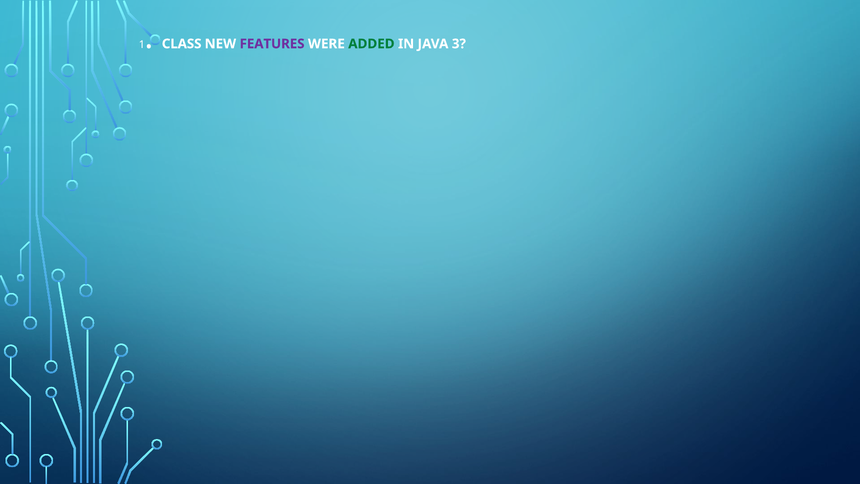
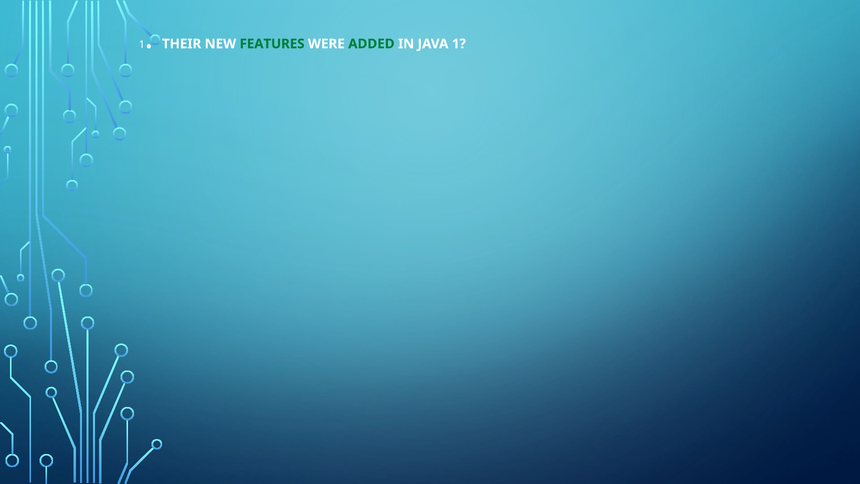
CLASS: CLASS -> THEIR (182, 44)
FEATURES colour: purple -> green (272, 44)
JAVA 3: 3 -> 1 (459, 44)
